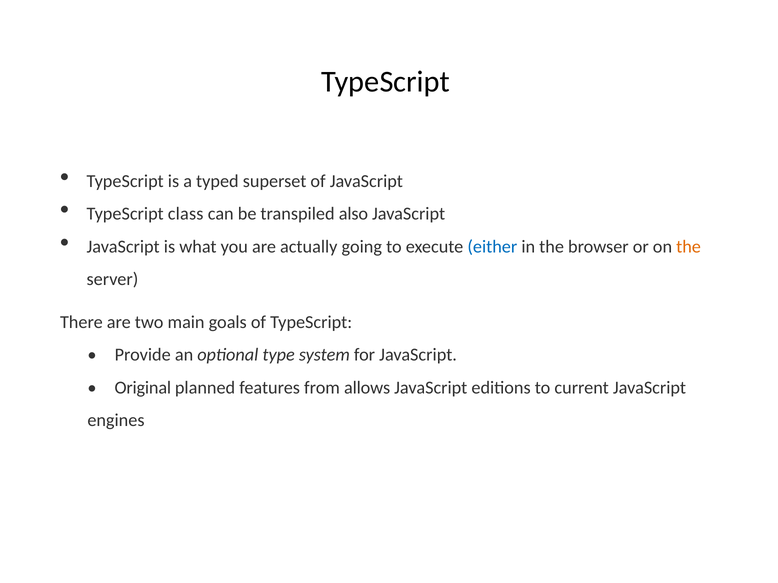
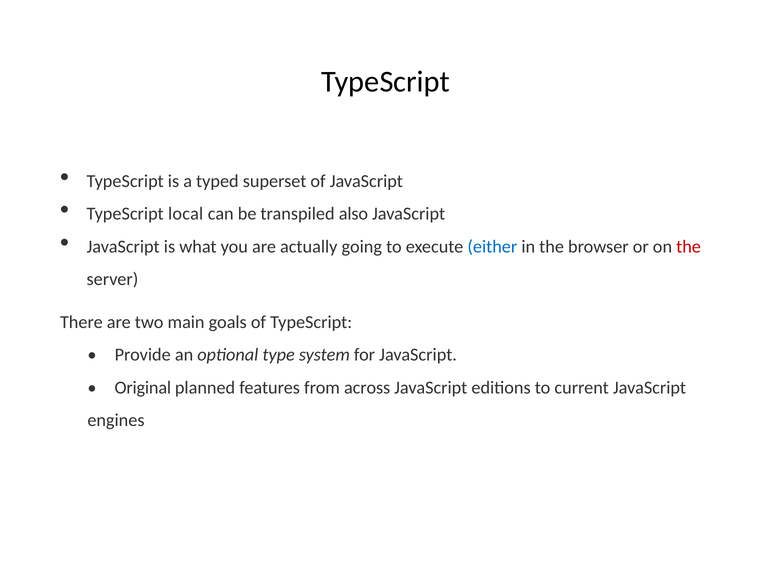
class: class -> local (186, 214)
the colour: orange -> red (689, 247)
allows: allows -> across (367, 388)
